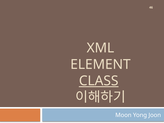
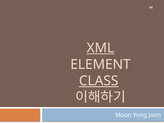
XML underline: none -> present (100, 48)
